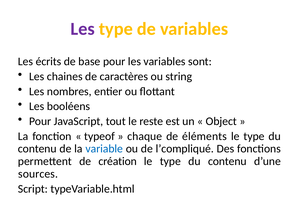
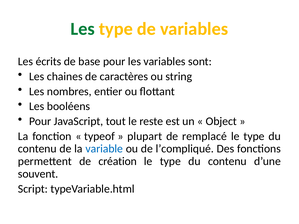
Les colour: purple -> green (83, 29)
chaque: chaque -> plupart (145, 136)
éléments: éléments -> remplacé (205, 136)
sources: sources -> souvent (38, 174)
